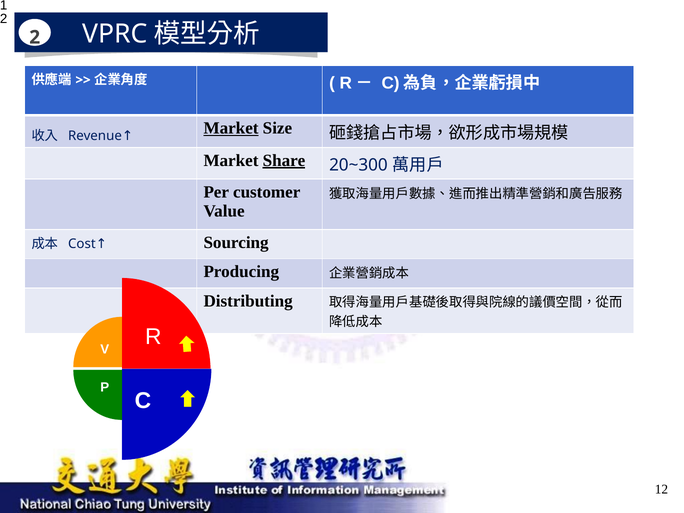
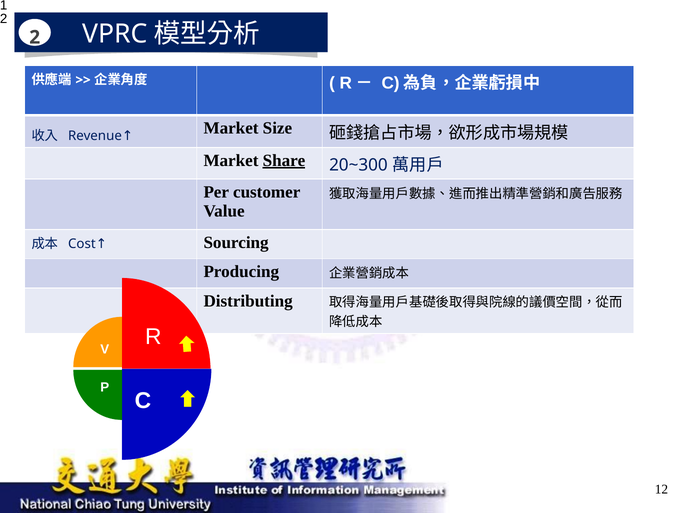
Market underline: present -> none (231, 128)
